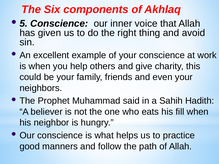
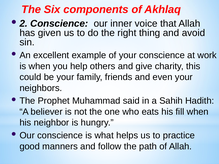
5: 5 -> 2 (24, 24)
